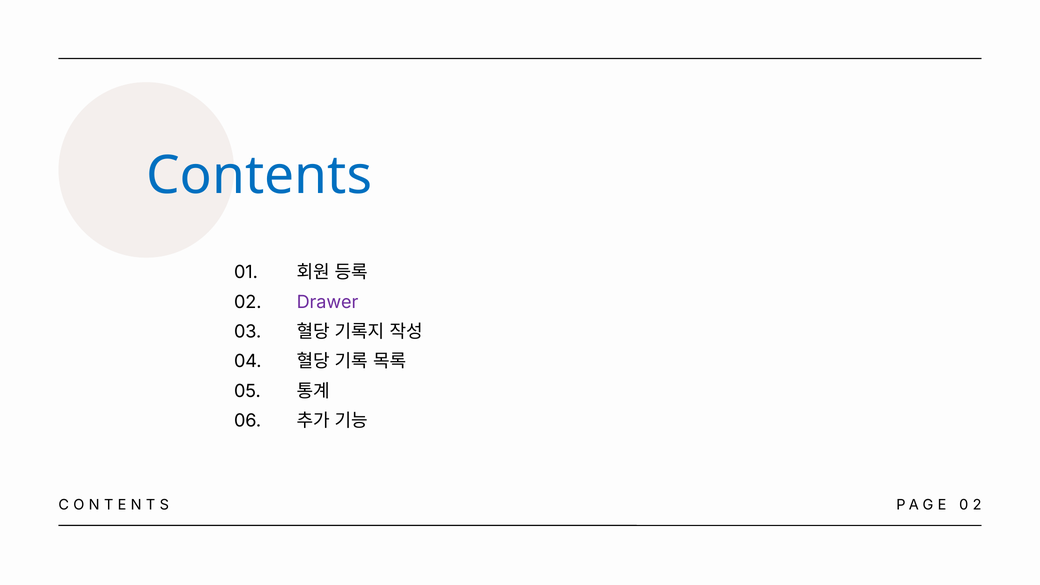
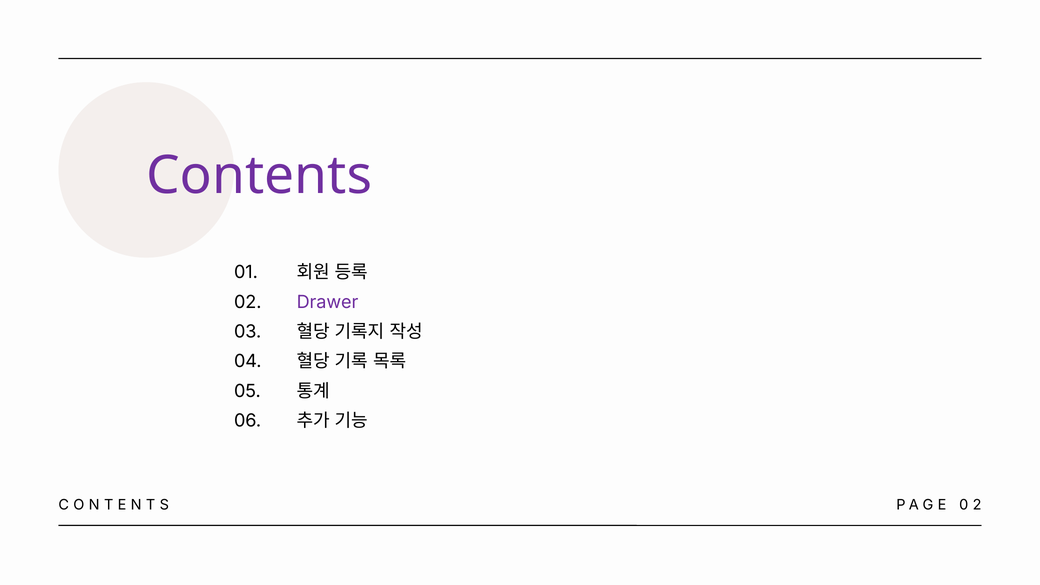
Contents colour: blue -> purple (259, 176)
